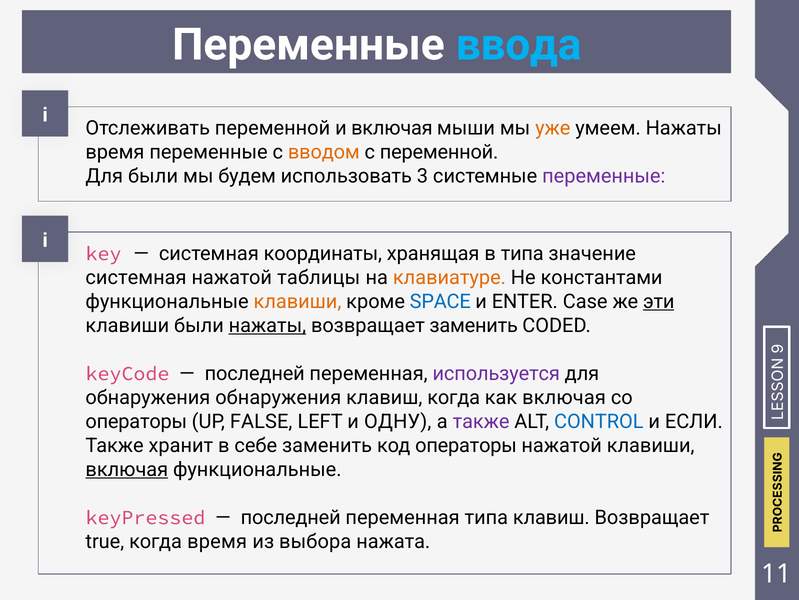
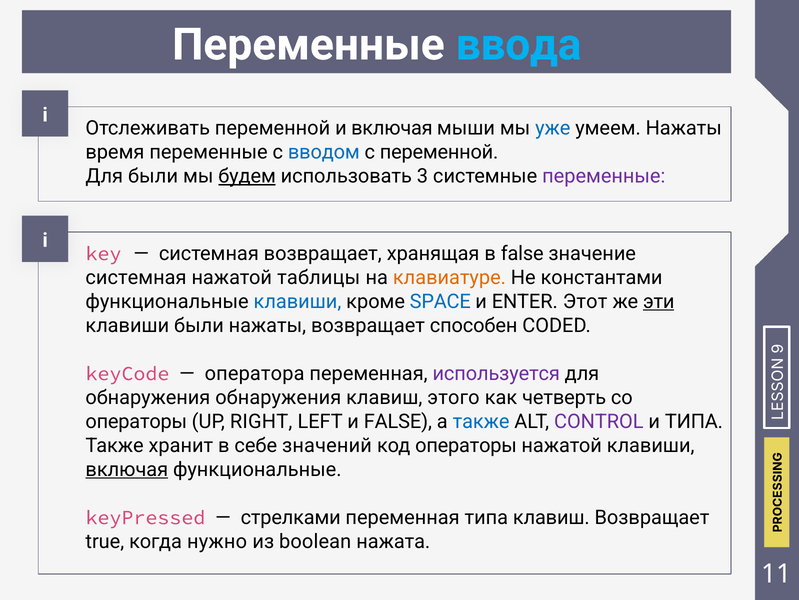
уже colour: orange -> blue (553, 128)
вводом colour: orange -> blue (324, 152)
будем underline: none -> present (247, 176)
системная координаты: координаты -> возвращает (323, 253)
в типа: типа -> false (522, 253)
клавиши colour: orange -> blue (297, 301)
Case: Case -> Этот (585, 301)
нажаты underline: present -> none (267, 325)
возвращает заменить: заменить -> способен (474, 325)
последней: последней -> оператора (255, 373)
клавиш когда: когда -> этого (453, 397)
как включая: включая -> четверть (564, 397)
FALSE: FALSE -> RIGHT (261, 421)
и ОДНУ: ОДНУ -> FALSE (398, 421)
также colour: purple -> blue (481, 421)
CONTROL colour: blue -> purple (599, 421)
и ЕСЛИ: ЕСЛИ -> ТИПА (694, 421)
себе заменить: заменить -> значений (327, 445)
последней: последней -> стрелками (291, 517)
когда время: время -> нужно (217, 541)
выбора: выбора -> boolean (315, 541)
